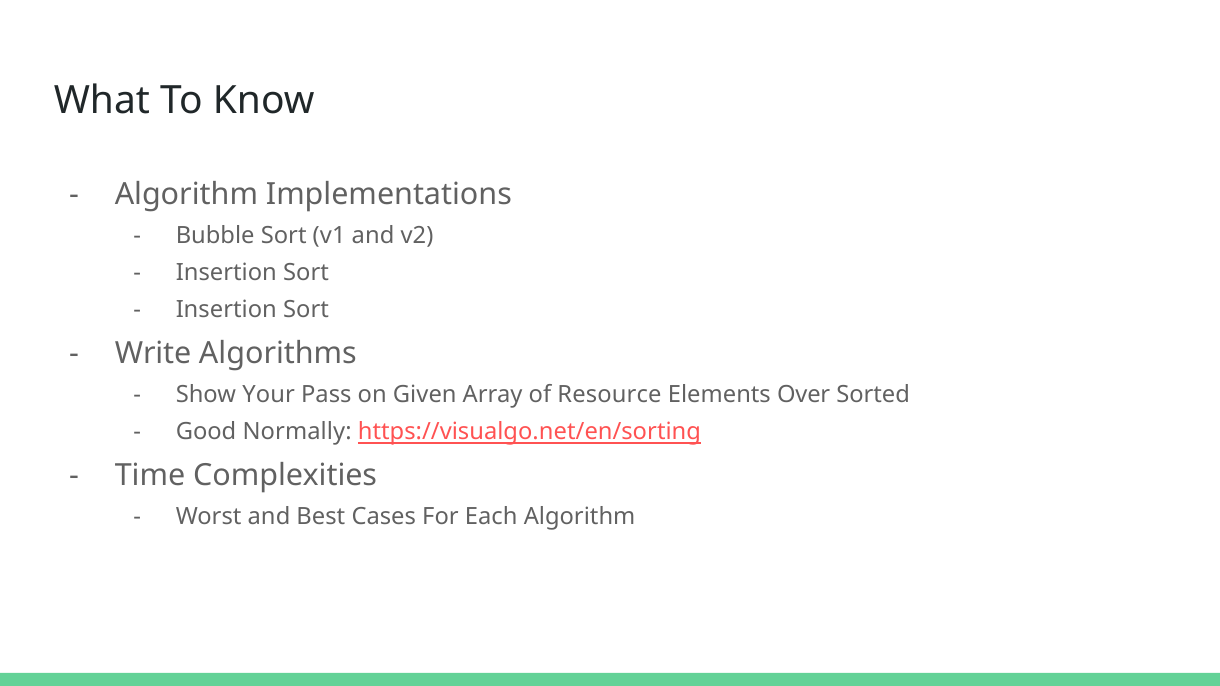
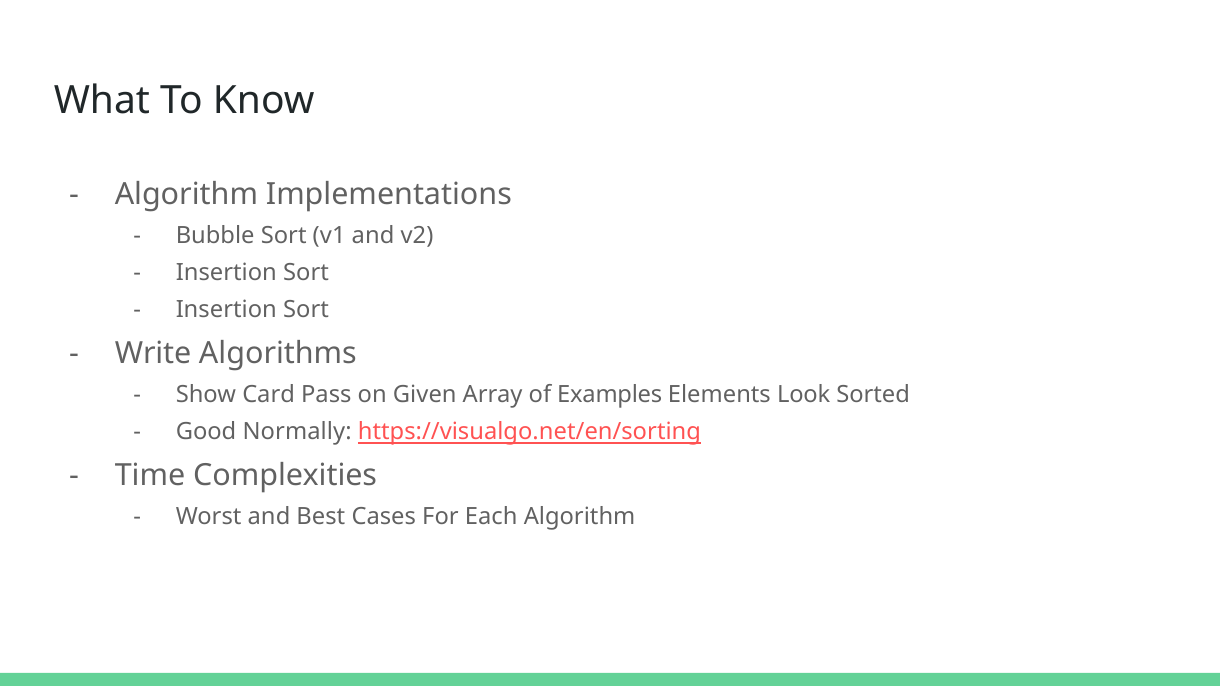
Your: Your -> Card (269, 395)
Resource: Resource -> Examples (610, 395)
Over: Over -> Look (804, 395)
